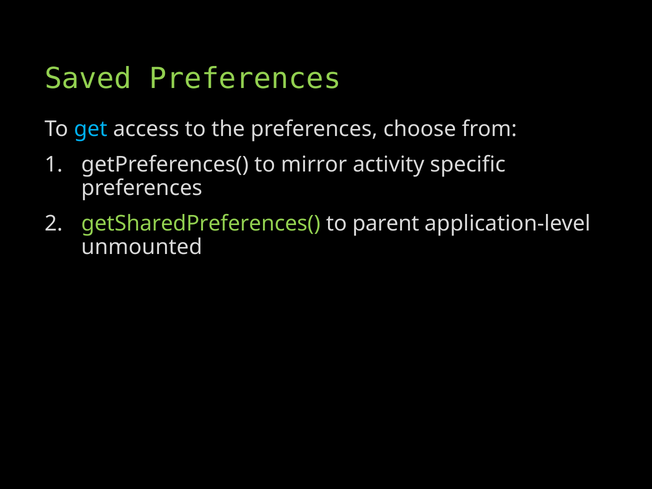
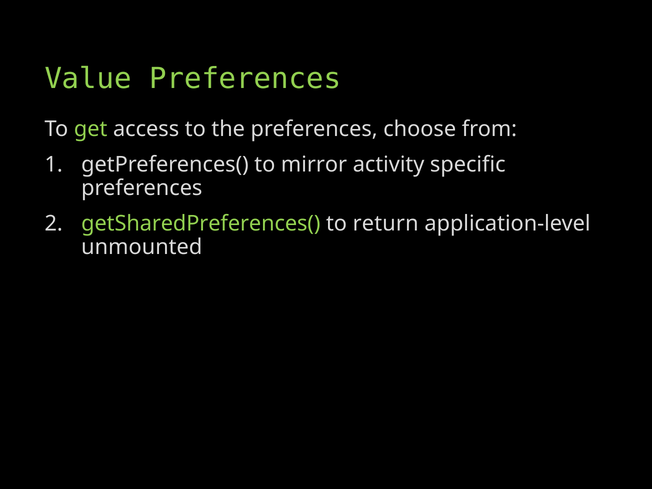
Saved: Saved -> Value (88, 79)
get colour: light blue -> light green (91, 129)
parent: parent -> return (386, 224)
